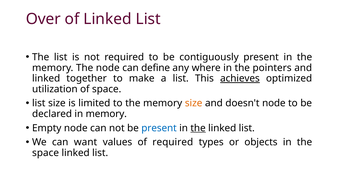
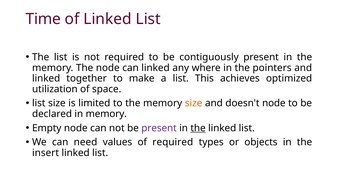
Over: Over -> Time (43, 19)
can define: define -> linked (156, 68)
achieves underline: present -> none (240, 78)
present colour: blue -> purple (159, 128)
want: want -> need (86, 142)
space: space -> insert (46, 153)
